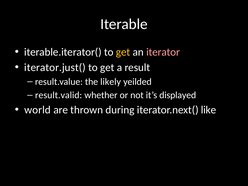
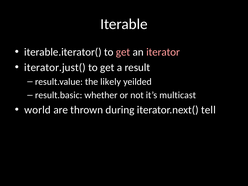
get colour: yellow -> pink (123, 52)
result.valid: result.valid -> result.basic (59, 95)
displayed: displayed -> multicast (178, 95)
like: like -> tell (208, 110)
